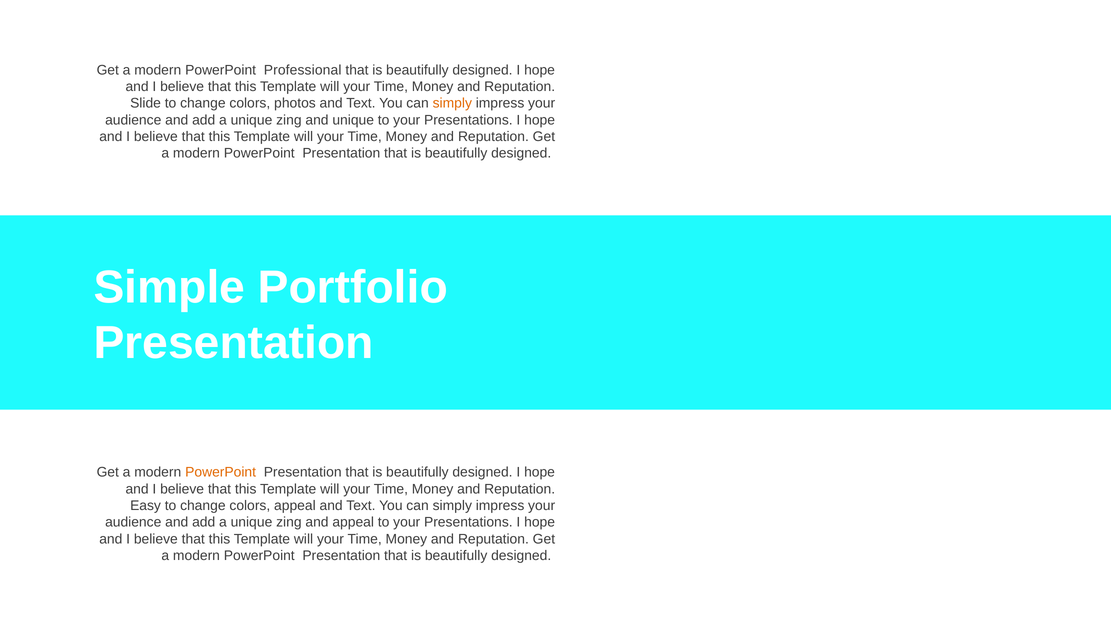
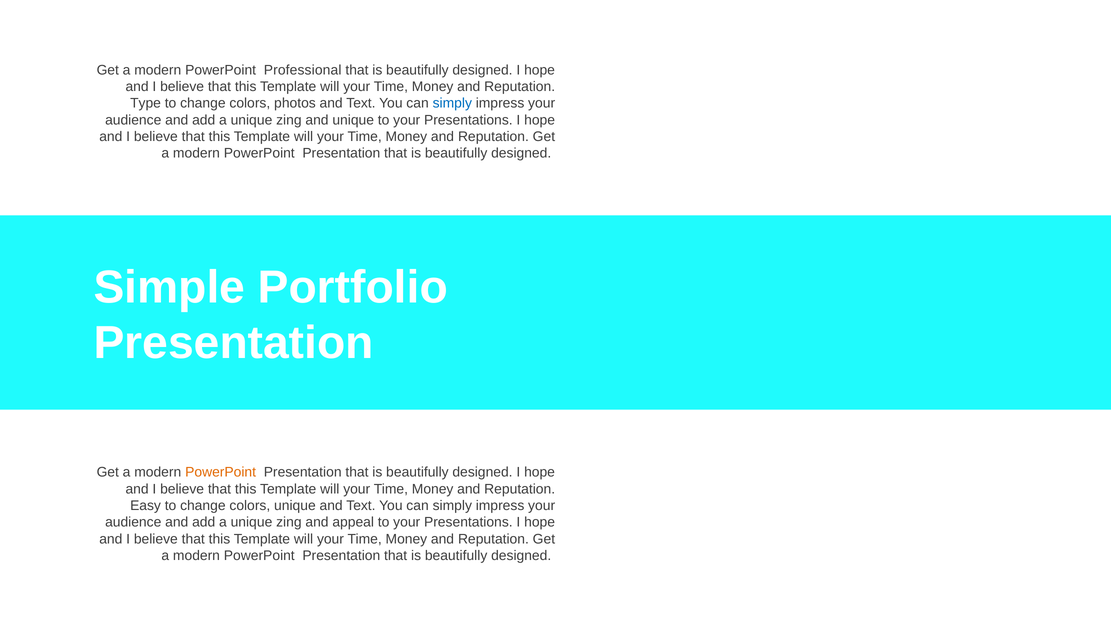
Slide: Slide -> Type (146, 103)
simply colour: orange -> blue (452, 103)
colors appeal: appeal -> unique (295, 506)
